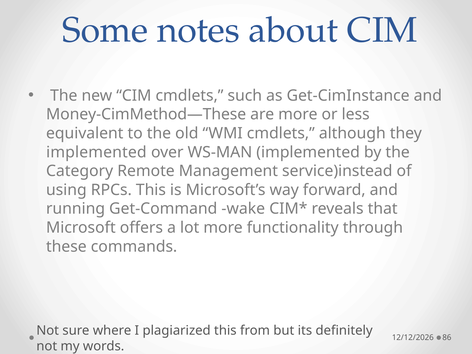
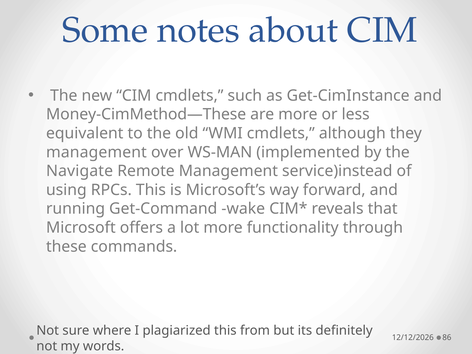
implemented: implemented -> management (96, 152)
Category: Category -> Navigate (80, 171)
